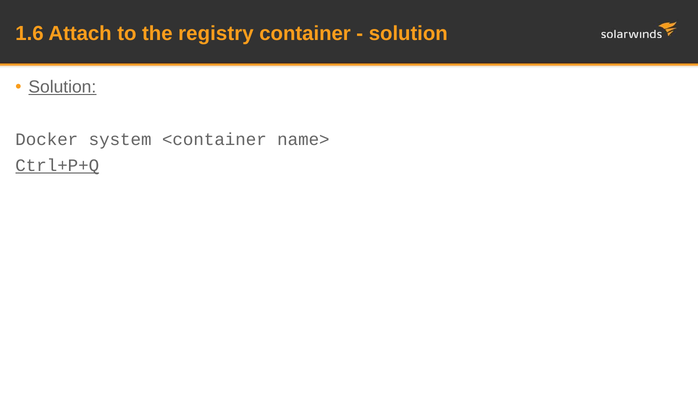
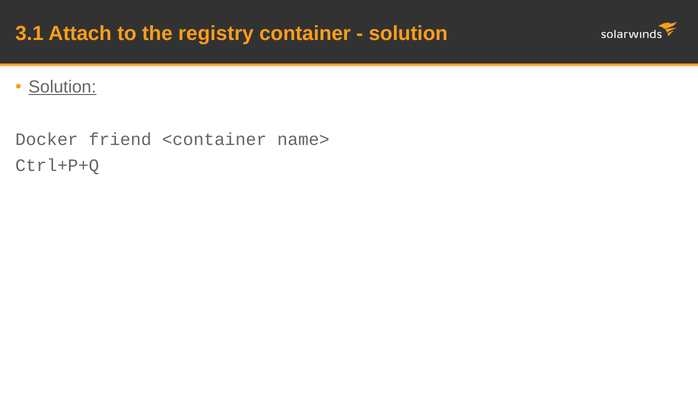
1.6: 1.6 -> 3.1 (29, 34)
system: system -> friend (120, 139)
Ctrl+P+Q underline: present -> none (57, 165)
